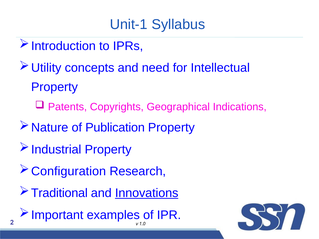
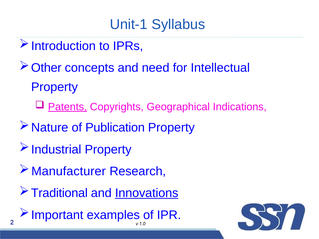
Utility: Utility -> Other (46, 68)
Patents underline: none -> present (67, 107)
Configuration: Configuration -> Manufacturer (69, 171)
